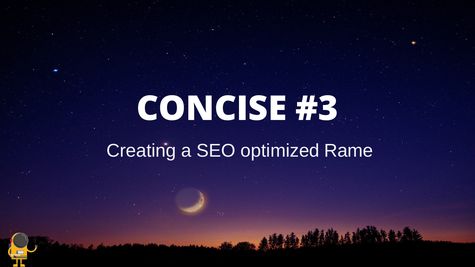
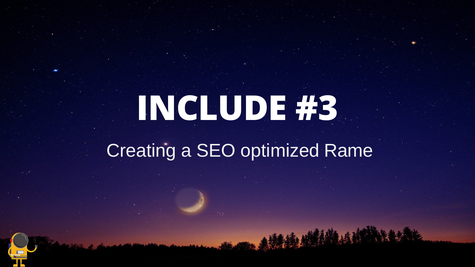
CONCISE: CONCISE -> INCLUDE (212, 109)
